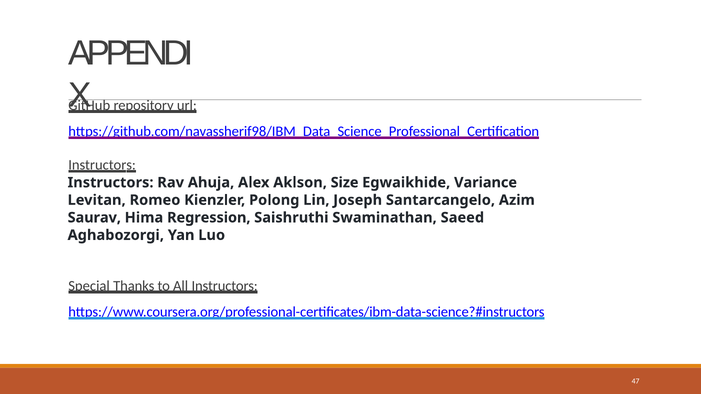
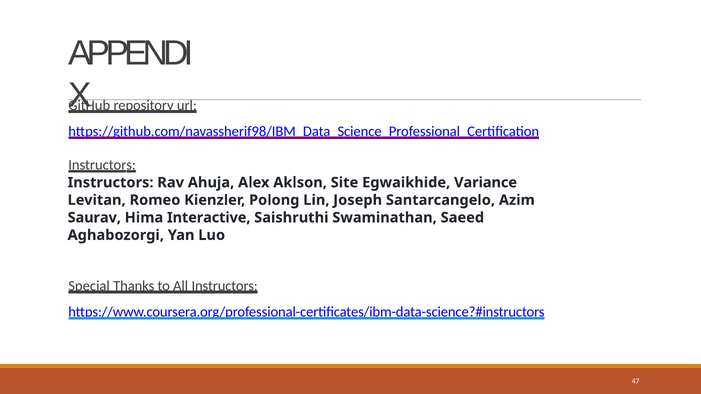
Size: Size -> Site (344, 183)
Regression: Regression -> Interactive (209, 218)
